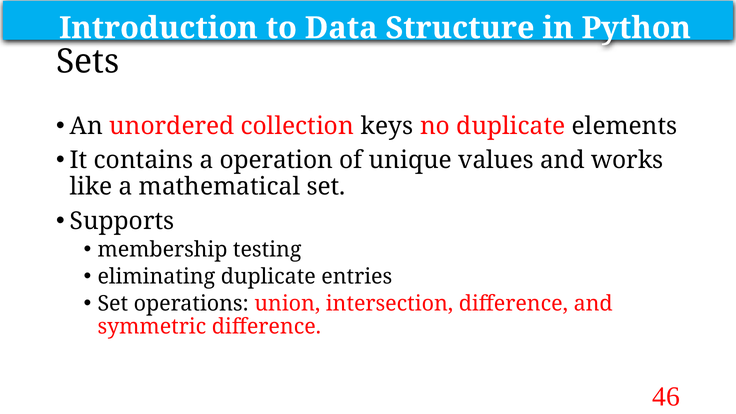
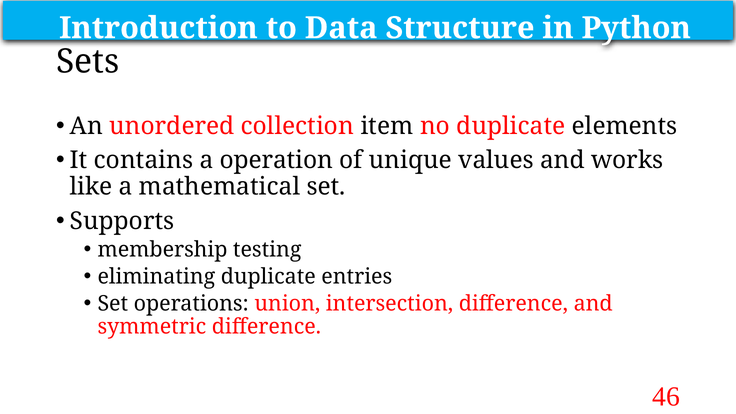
keys: keys -> item (387, 126)
